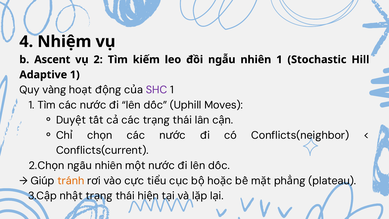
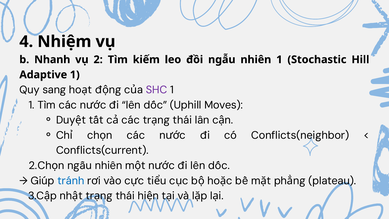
Ascent: Ascent -> Nhanh (52, 60)
vàng: vàng -> sang (54, 90)
tránh colour: orange -> blue (71, 181)
